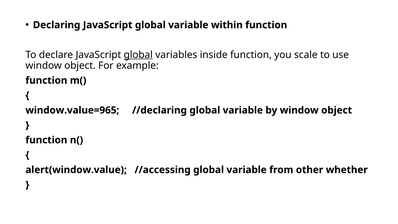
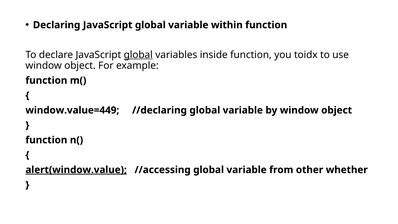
scale: scale -> toidx (306, 55)
window.value=965: window.value=965 -> window.value=449 (72, 110)
alert(window.value underline: none -> present (76, 170)
